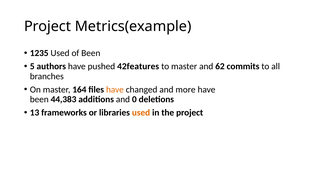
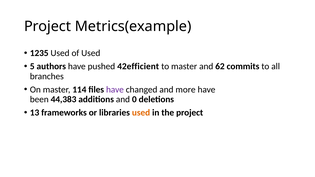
of Been: Been -> Used (91, 53)
42features: 42features -> 42efficient (138, 66)
164: 164 -> 114 (79, 90)
have colour: orange -> purple (115, 90)
